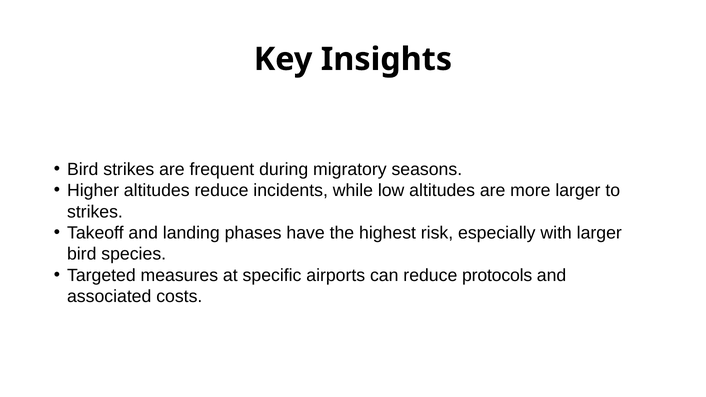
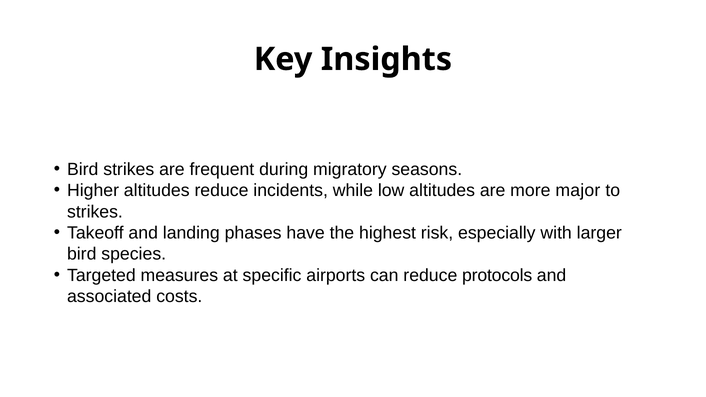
more larger: larger -> major (578, 191)
